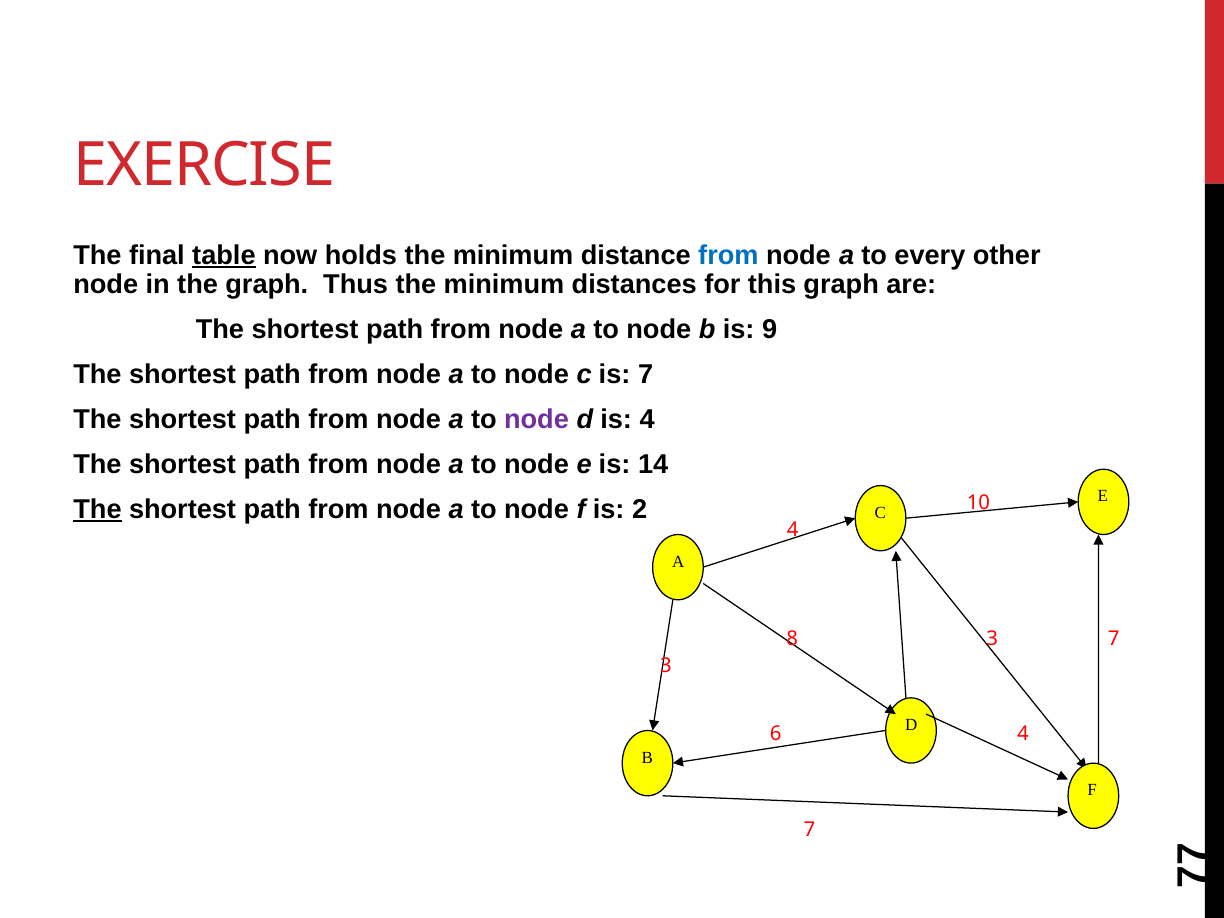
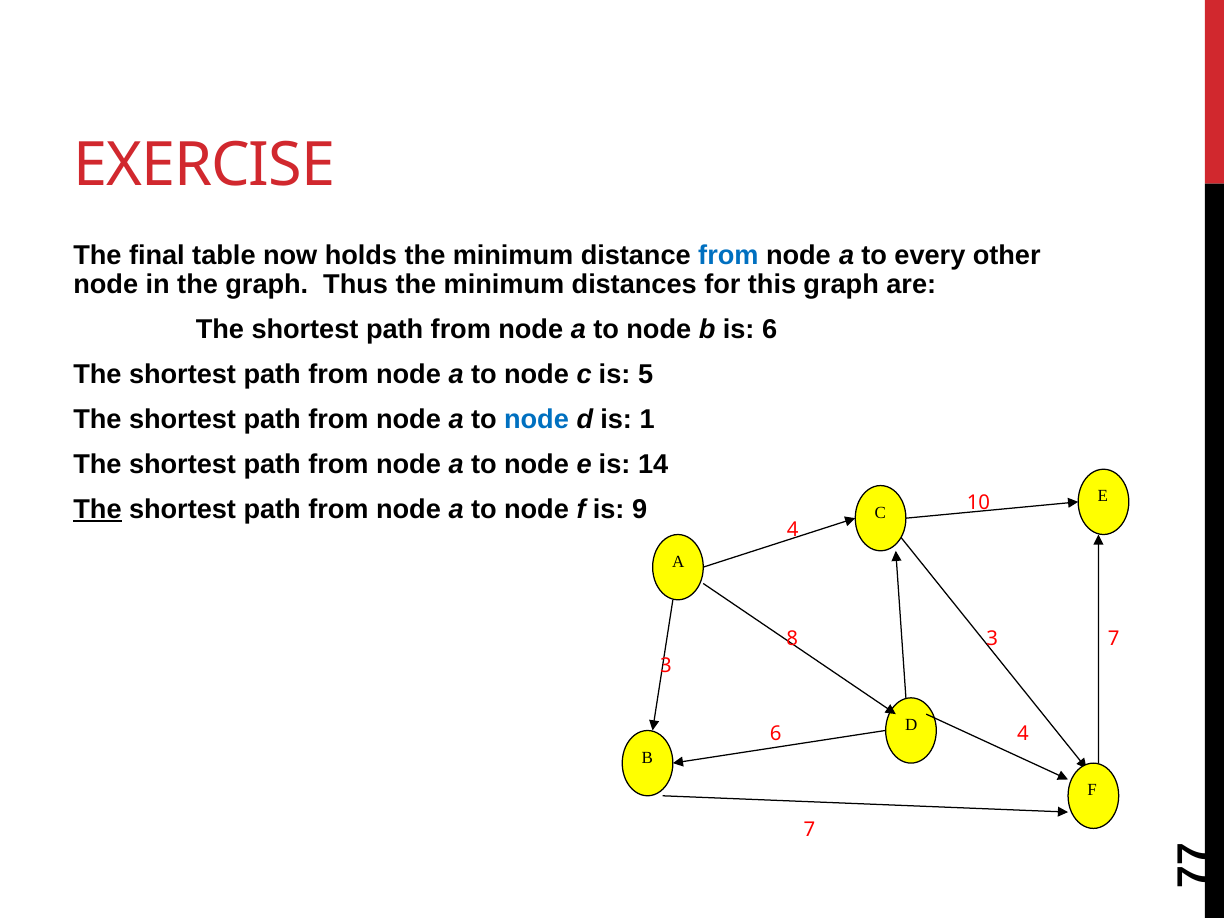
table underline: present -> none (224, 255)
is 9: 9 -> 6 (770, 330)
is 7: 7 -> 5 (646, 375)
node colour: purple -> blue (536, 420)
is 4: 4 -> 1 (647, 420)
2: 2 -> 9 (640, 510)
